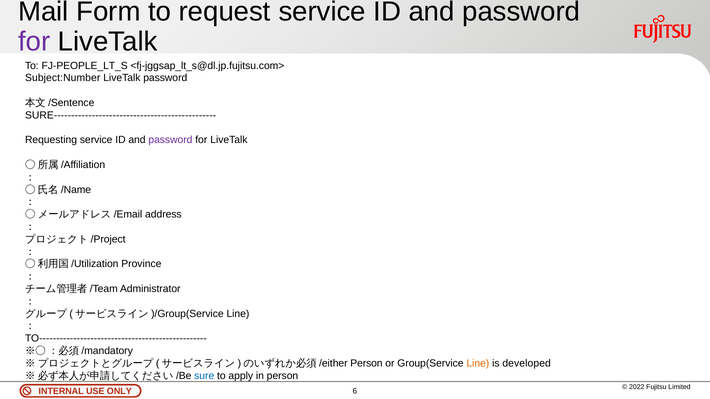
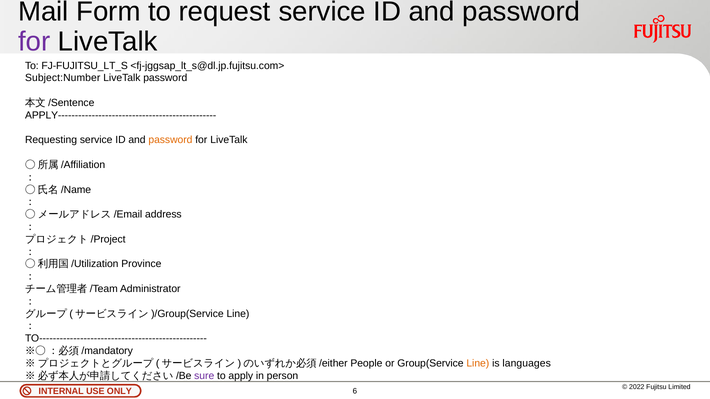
FJ-PEOPLE_LT_S: FJ-PEOPLE_LT_S -> FJ-FUJITSU_LT_S (85, 66)
SURE-----------------------------------------------: SURE----------------------------------------------- -> APPLY----------------------------------------------- (121, 115)
password colour: purple -> orange (170, 140)
Person: Person -> People (366, 364)
developed: developed -> languages (527, 364)
sure colour: blue -> purple (204, 376)
